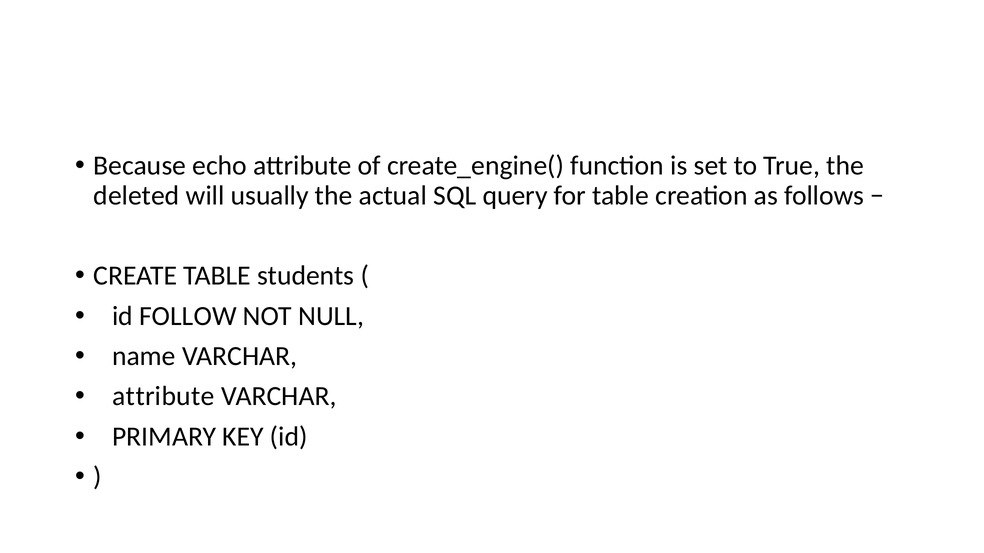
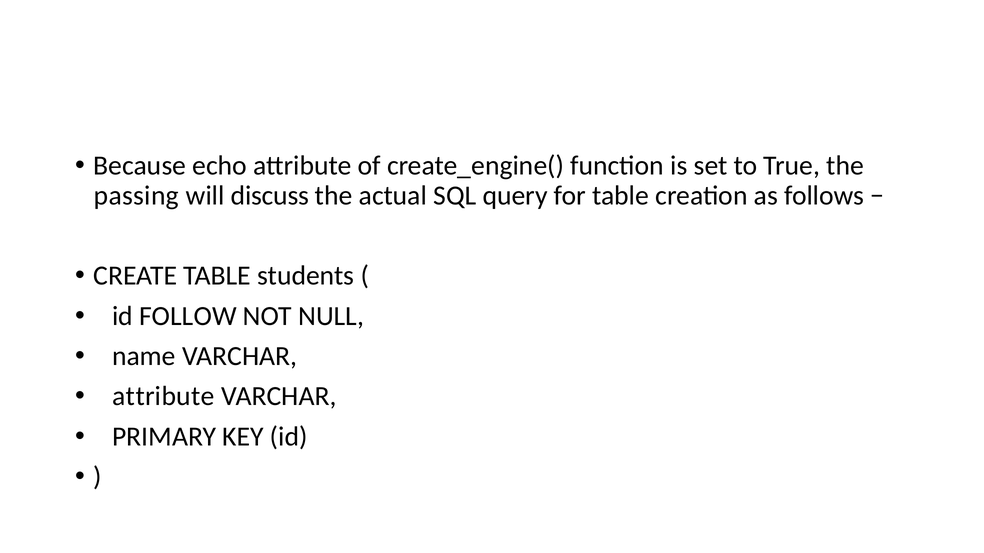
deleted: deleted -> passing (136, 196)
usually: usually -> discuss (270, 196)
